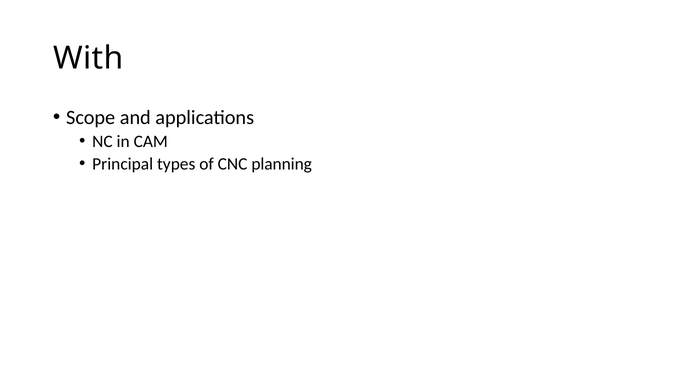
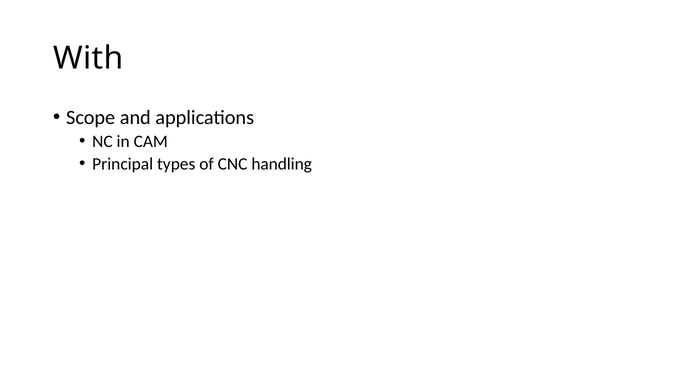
planning: planning -> handling (282, 164)
